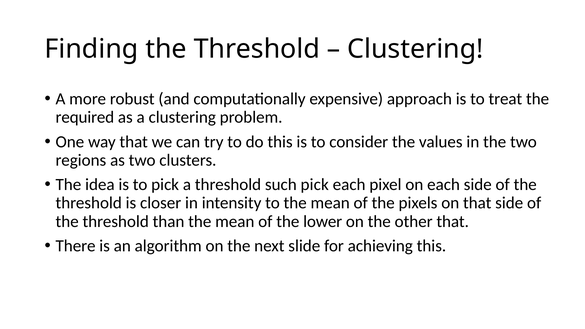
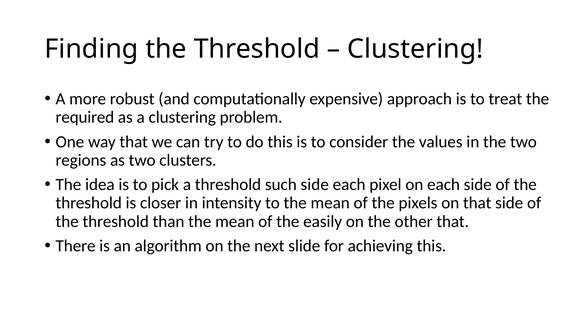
such pick: pick -> side (315, 185)
lower: lower -> easily (323, 221)
